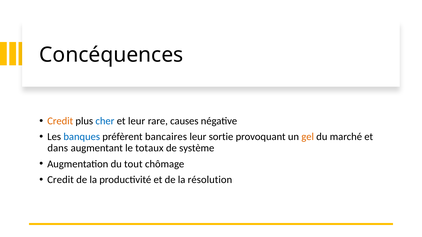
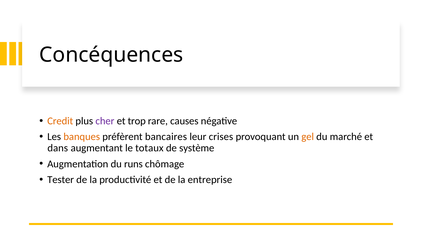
cher colour: blue -> purple (105, 121)
et leur: leur -> trop (137, 121)
banques colour: blue -> orange (82, 137)
sortie: sortie -> crises (221, 137)
tout: tout -> runs (133, 164)
Credit: Credit -> Tester (61, 180)
résolution: résolution -> entreprise (210, 180)
